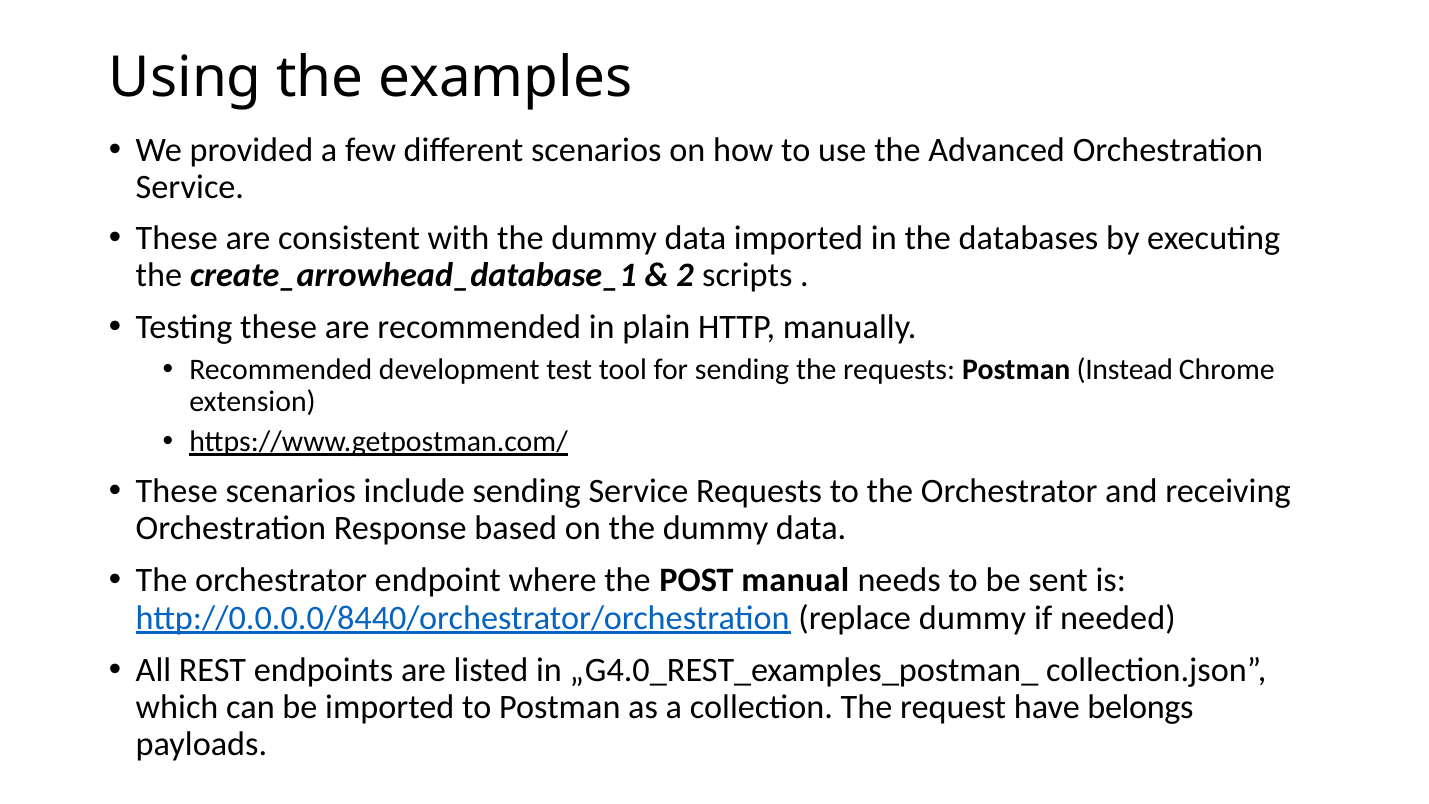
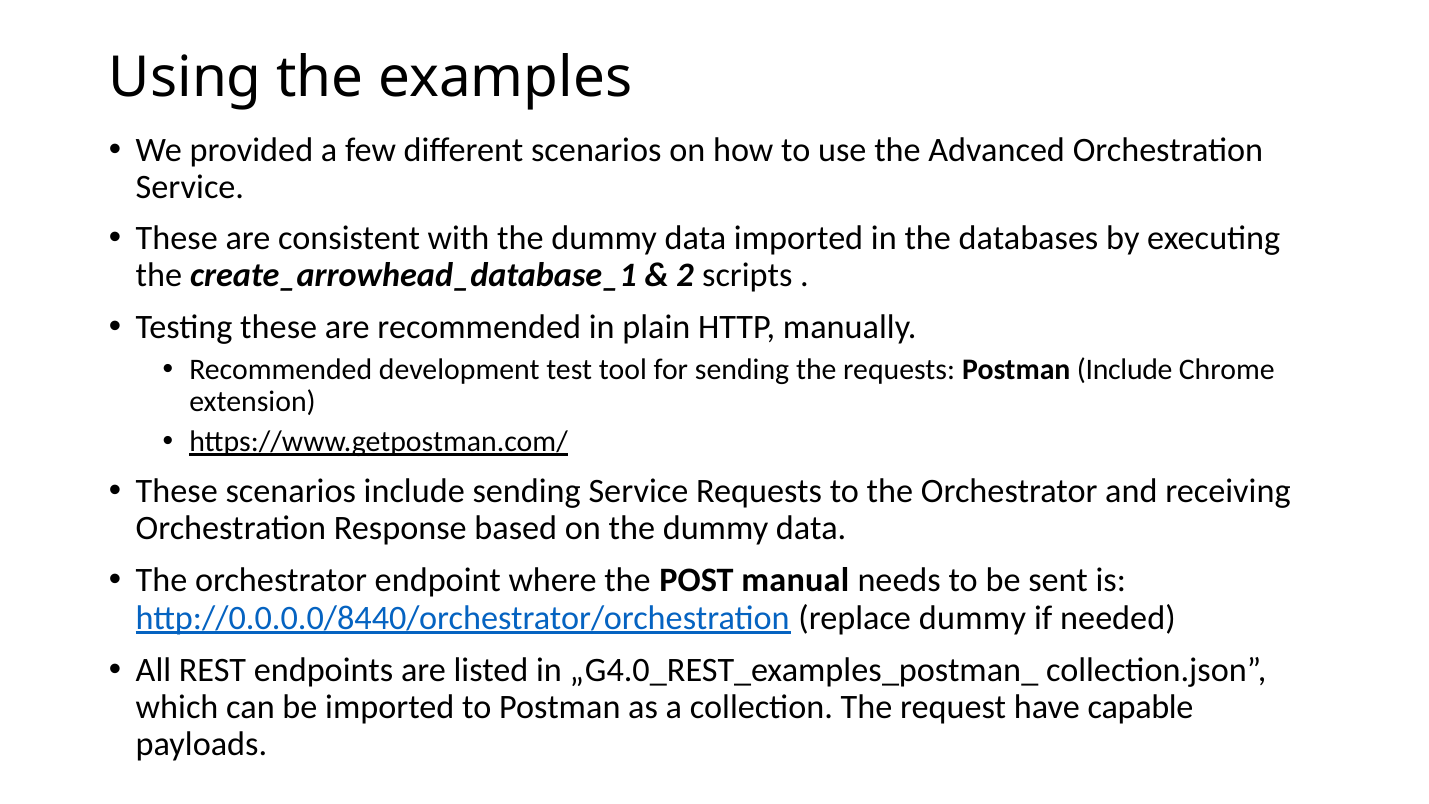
Postman Instead: Instead -> Include (1125, 369)
belongs: belongs -> capable (1141, 707)
